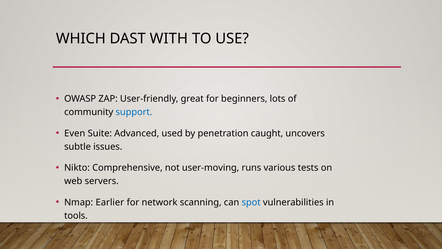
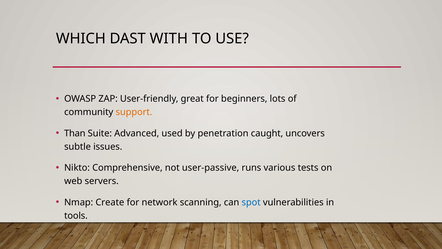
support colour: blue -> orange (134, 112)
Even: Even -> Than (75, 133)
user-moving: user-moving -> user-passive (211, 168)
Earlier: Earlier -> Create (110, 202)
